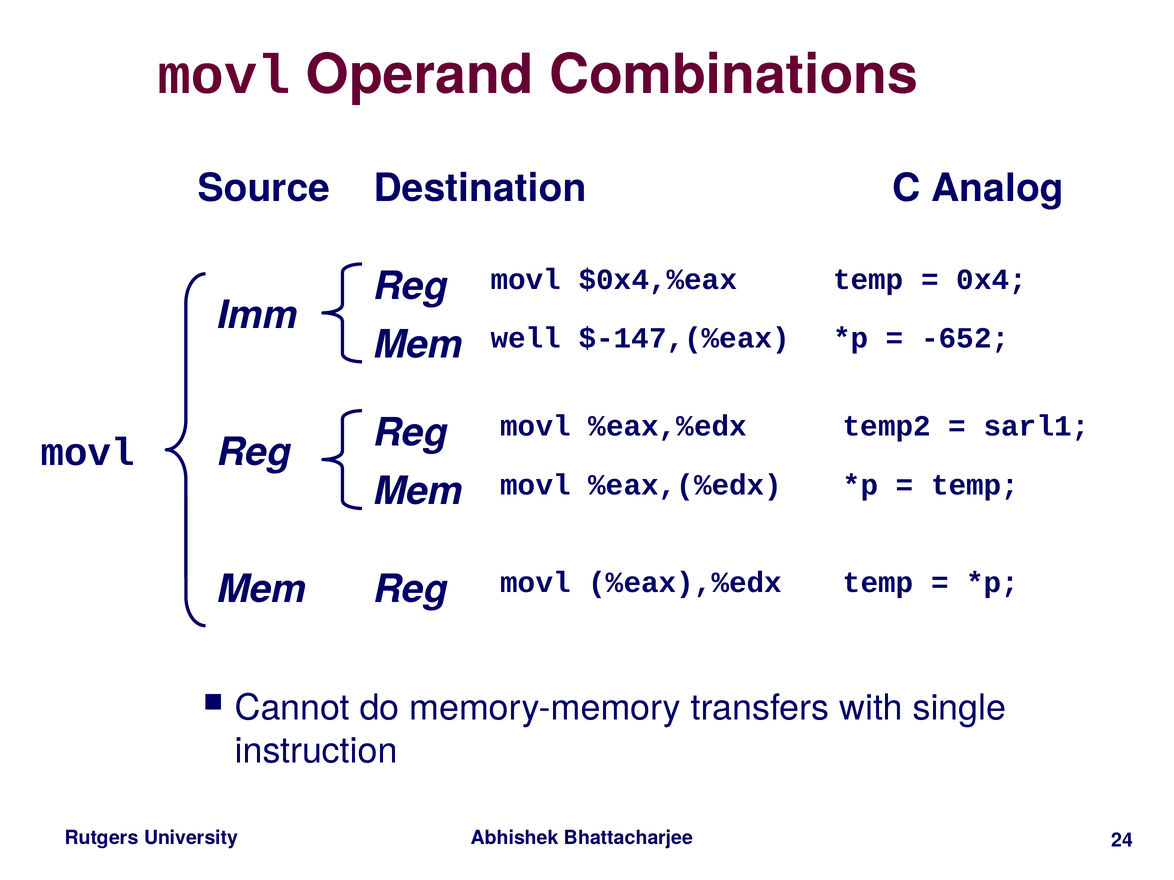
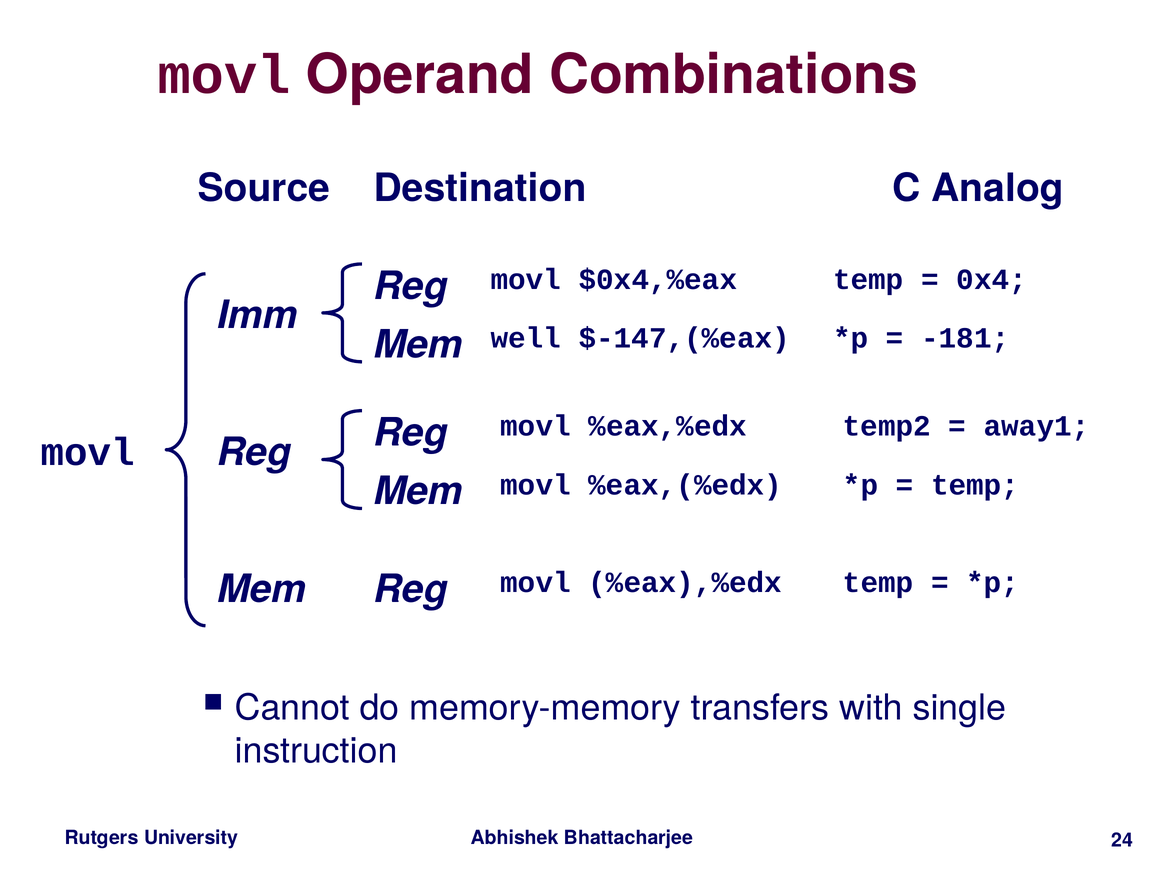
-652: -652 -> -181 (965, 338)
sarl1: sarl1 -> away1 (1037, 426)
